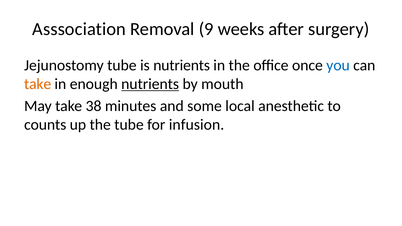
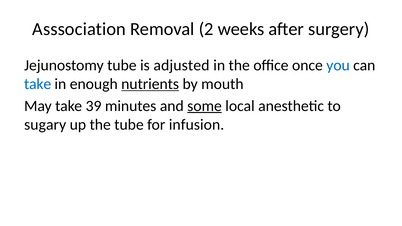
9: 9 -> 2 (206, 29)
is nutrients: nutrients -> adjusted (181, 65)
take colour: orange -> blue (38, 84)
38: 38 -> 39 (94, 106)
some underline: none -> present (205, 106)
counts: counts -> sugary (45, 125)
